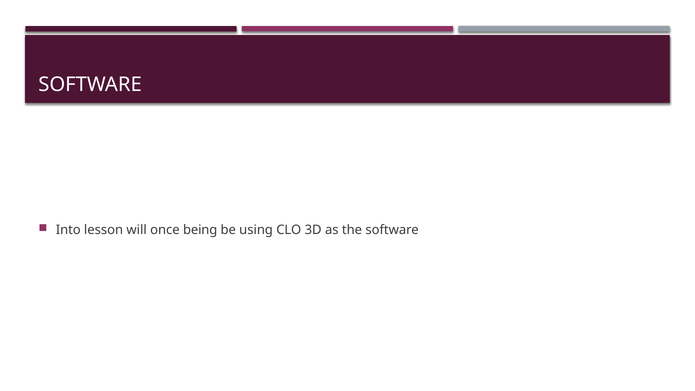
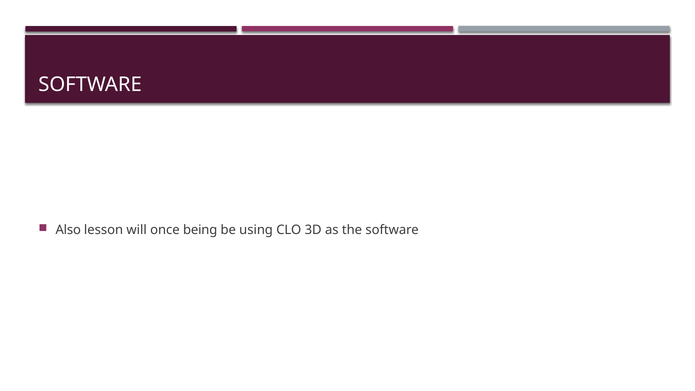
Into: Into -> Also (68, 230)
